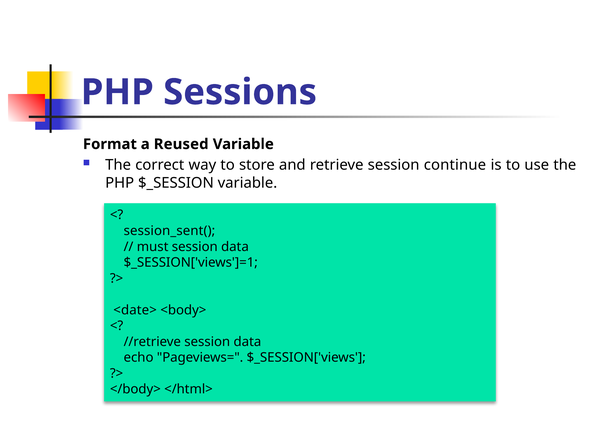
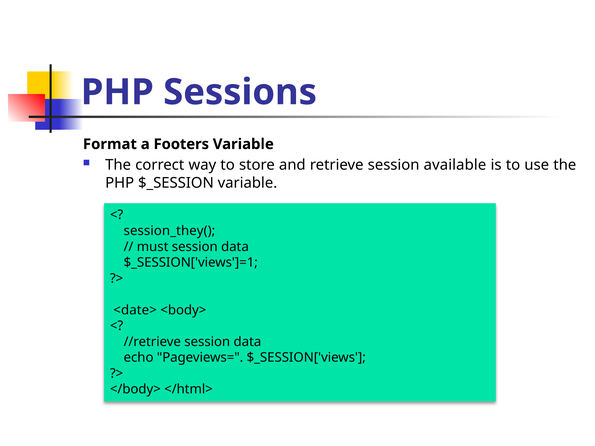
Reused: Reused -> Footers (181, 144)
continue: continue -> available (455, 165)
session_sent(: session_sent( -> session_they( (169, 231)
